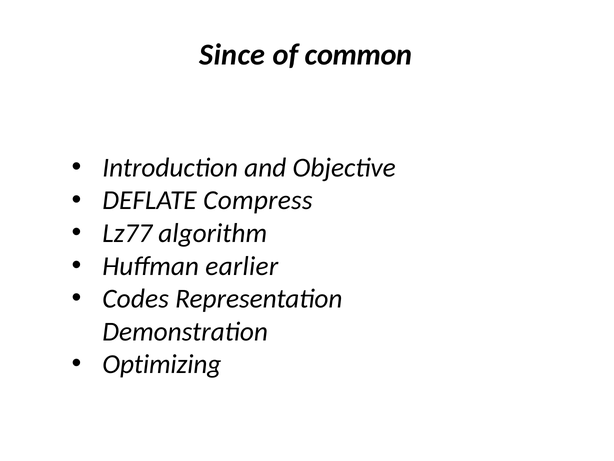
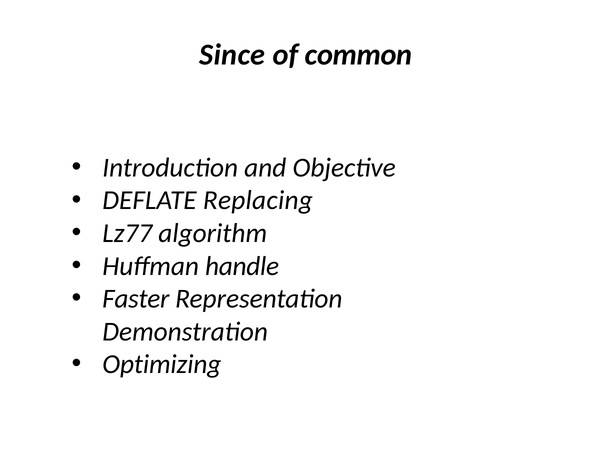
Compress: Compress -> Replacing (258, 200)
earlier: earlier -> handle (242, 266)
Codes: Codes -> Faster (136, 299)
